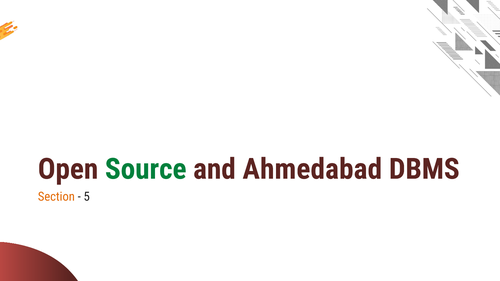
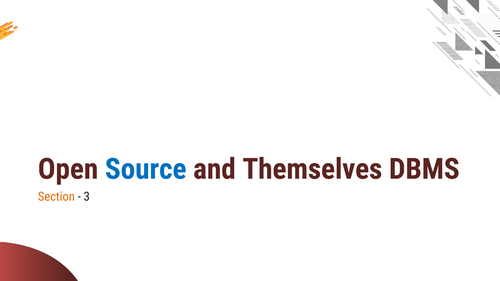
Source colour: green -> blue (146, 169)
Ahmedabad: Ahmedabad -> Themselves (312, 169)
5: 5 -> 3 (87, 197)
